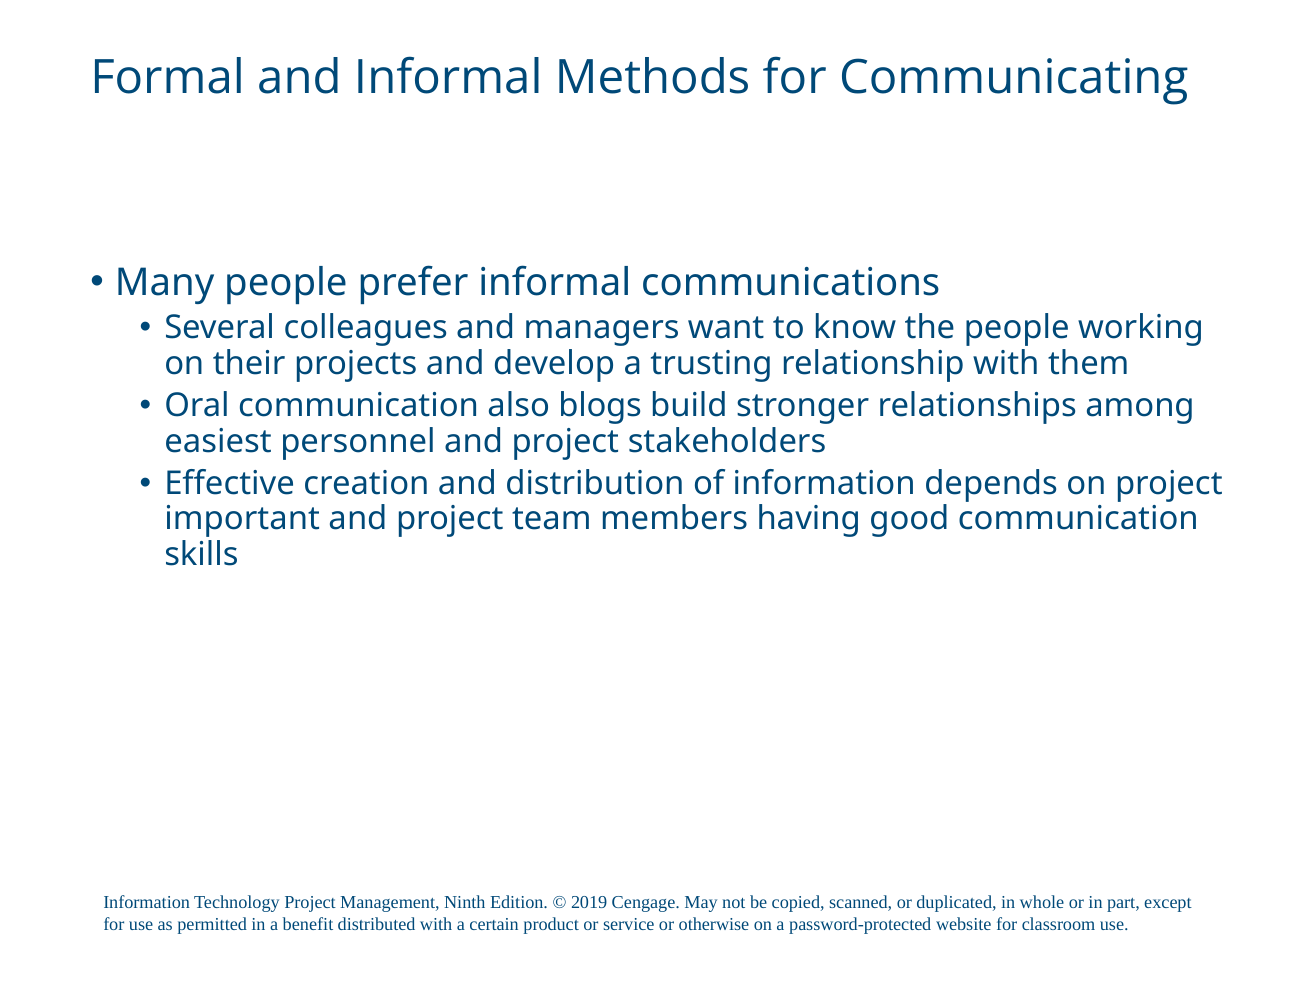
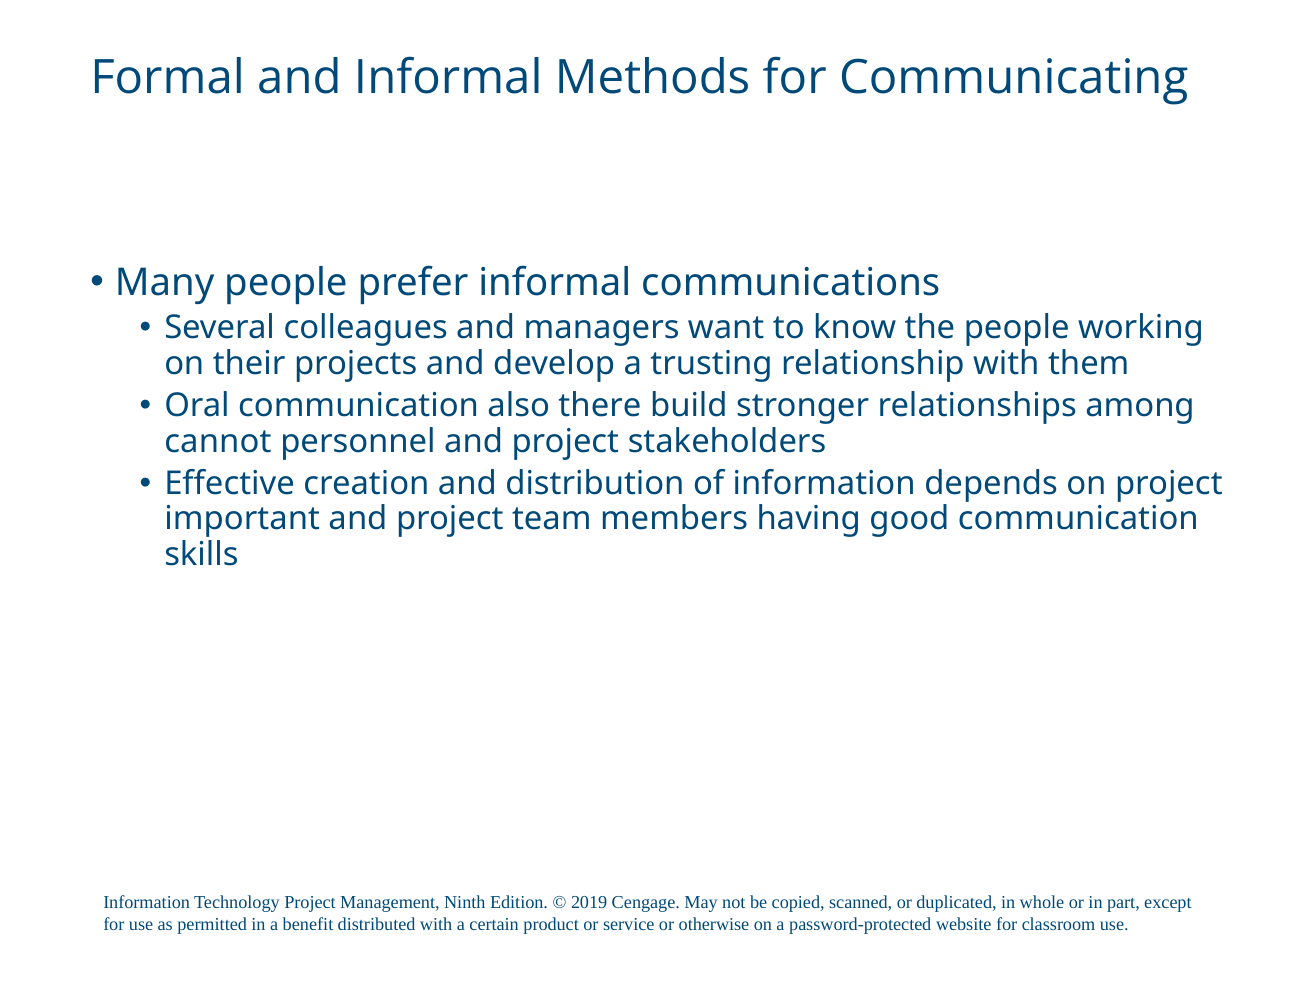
blogs: blogs -> there (600, 406)
easiest: easiest -> cannot (218, 441)
